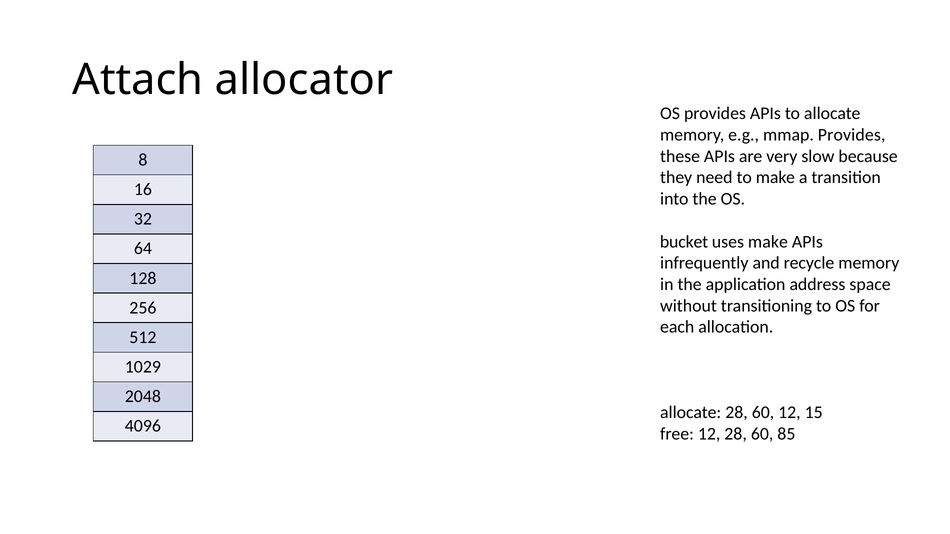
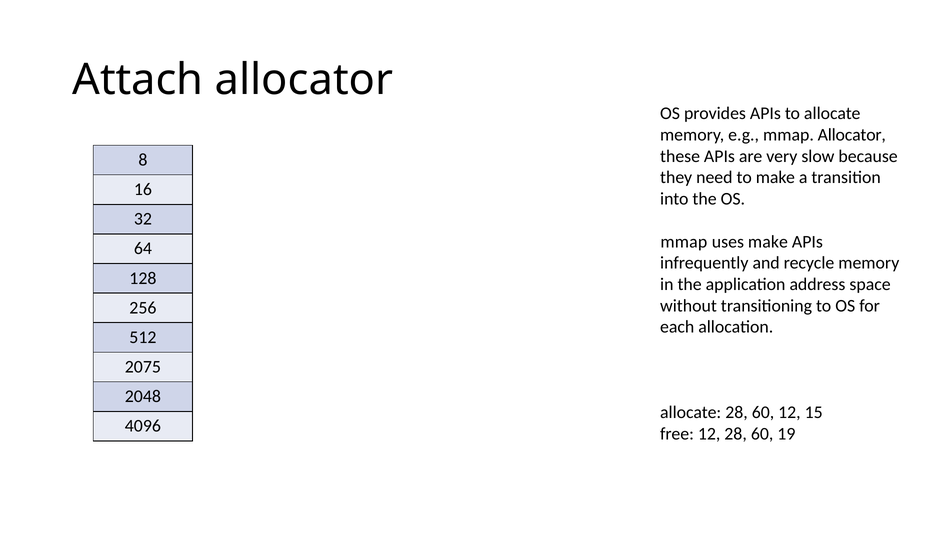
mmap Provides: Provides -> Allocator (852, 135)
bucket: bucket -> mmap (684, 242)
1029: 1029 -> 2075 (143, 367)
85: 85 -> 19 (786, 434)
